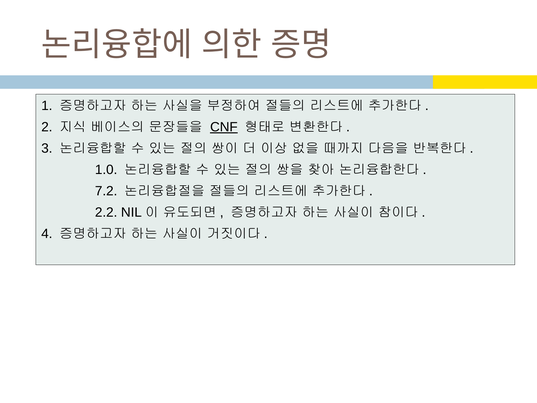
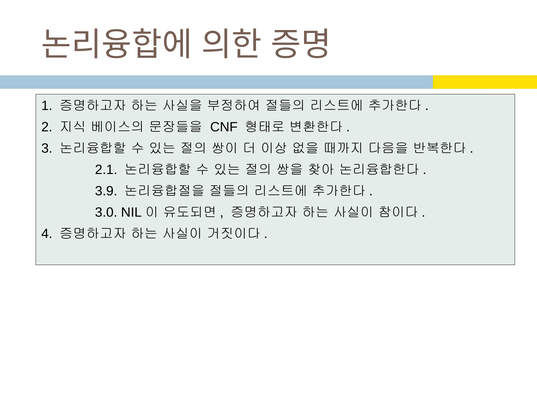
CNF underline: present -> none (224, 127)
1.0: 1.0 -> 2.1 (106, 170)
7.2: 7.2 -> 3.9 (106, 191)
2.2: 2.2 -> 3.0 (106, 212)
